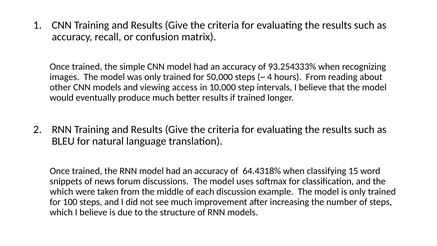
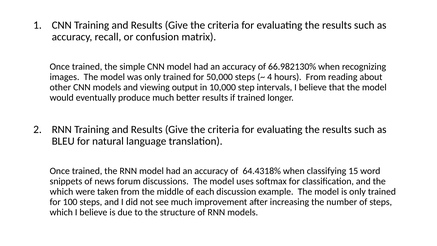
93.254333%: 93.254333% -> 66.982130% (292, 67)
access: access -> output (185, 87)
